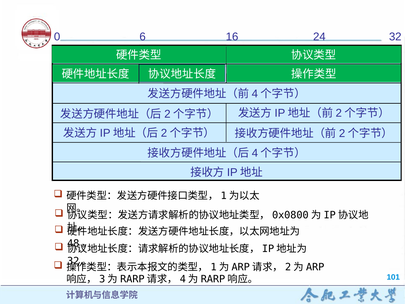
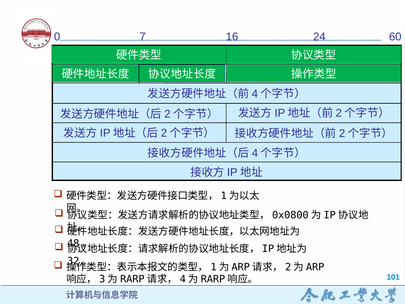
6: 6 -> 7 (143, 37)
32: 32 -> 60 (395, 37)
